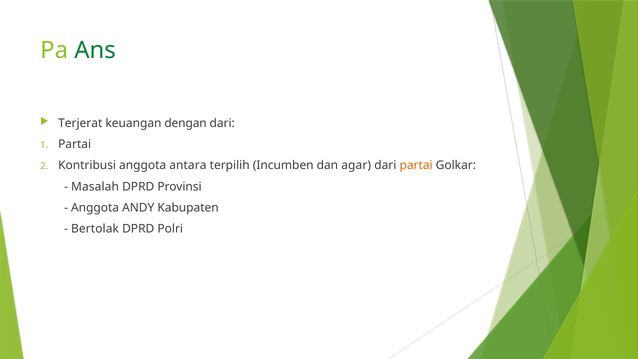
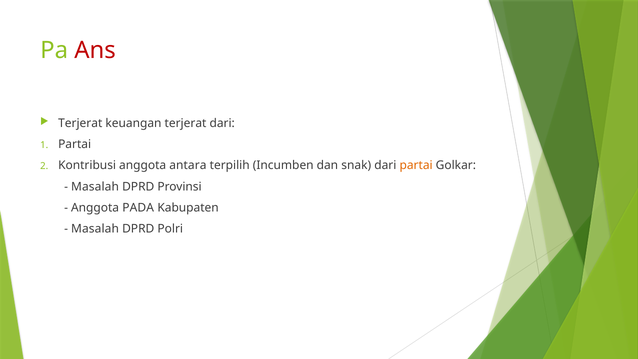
Ans colour: green -> red (95, 50)
keuangan dengan: dengan -> terjerat (185, 123)
agar: agar -> snak (356, 165)
ANDY: ANDY -> PADA (138, 207)
Bertolak: Bertolak -> Masalah (95, 228)
